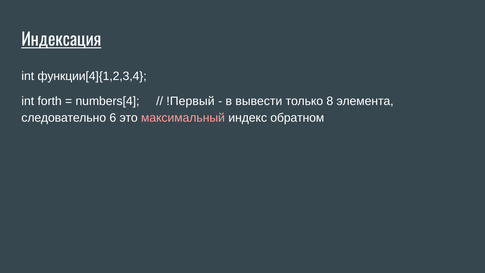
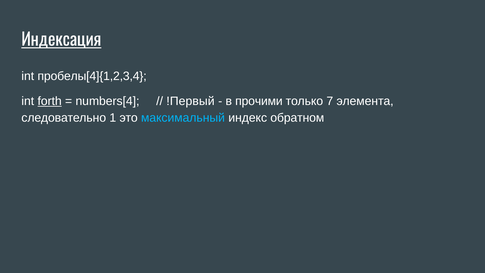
функции[4]{1,2,3,4: функции[4]{1,2,3,4 -> пробелы[4]{1,2,3,4 (92, 76)
forth underline: none -> present (50, 101)
вывести: вывести -> прочими (259, 101)
8: 8 -> 7 (330, 101)
6: 6 -> 1 (113, 118)
максимальный colour: pink -> light blue (183, 118)
